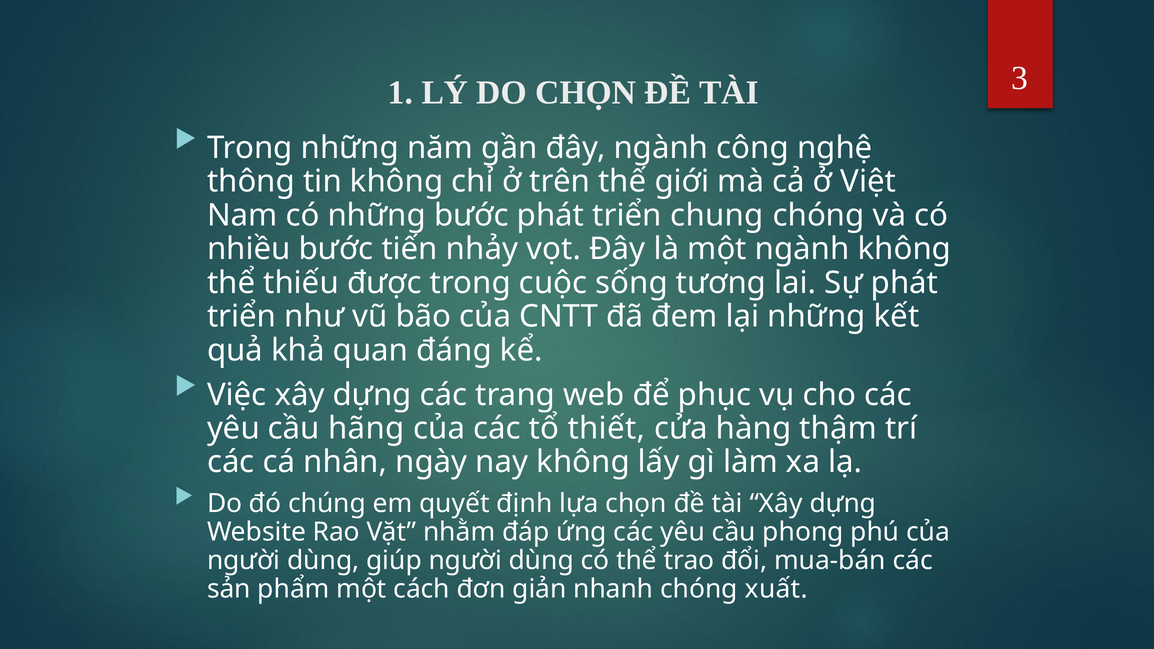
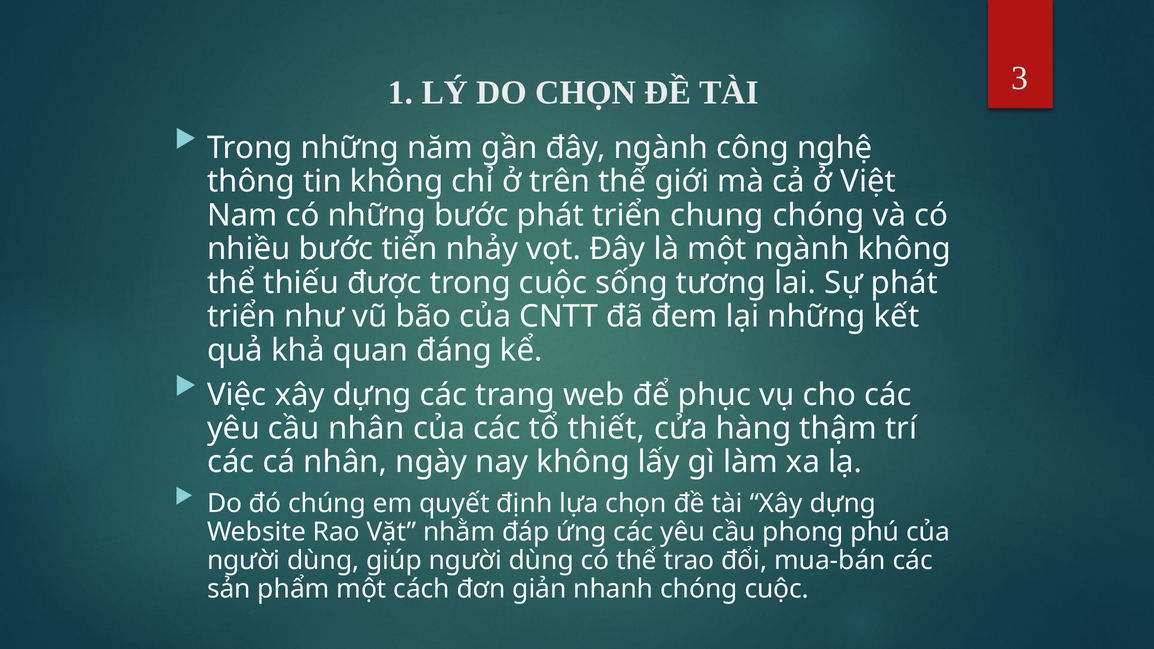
cầu hãng: hãng -> nhân (366, 429)
chóng xuất: xuất -> cuộc (777, 589)
